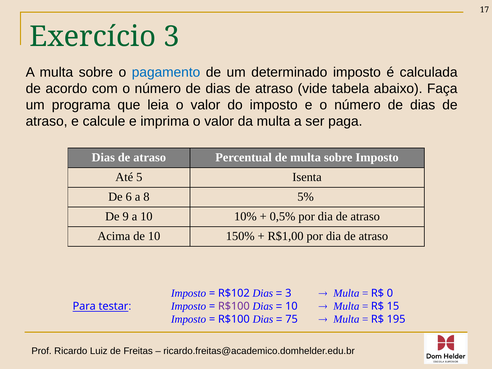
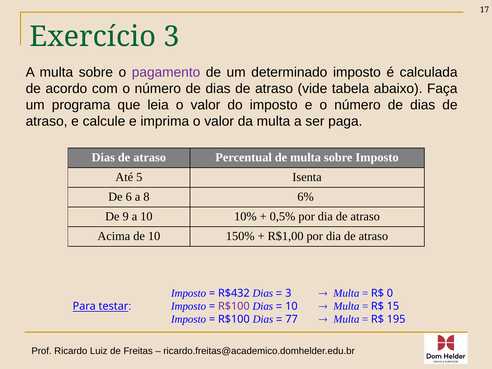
pagamento colour: blue -> purple (166, 72)
5%: 5% -> 6% (306, 197)
R$102: R$102 -> R$432 (234, 293)
75: 75 -> 77 (292, 319)
